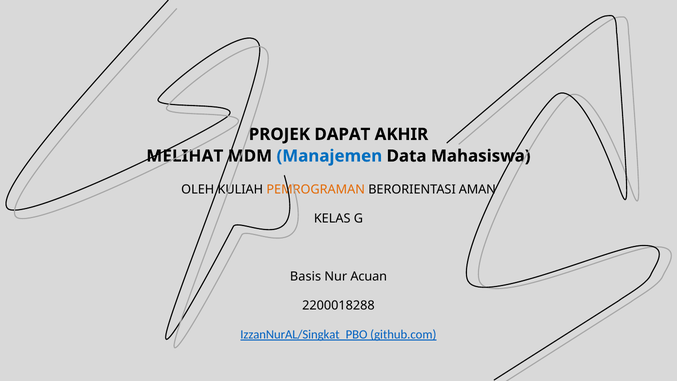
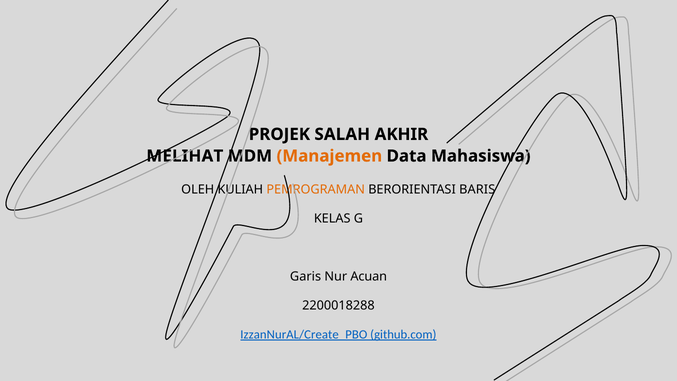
DAPAT: DAPAT -> SALAH (342, 134)
Manajemen colour: blue -> orange (329, 156)
AMAN: AMAN -> BARIS (477, 189)
Basis: Basis -> Garis (306, 276)
IzzanNurAL/Singkat_PBO: IzzanNurAL/Singkat_PBO -> IzzanNurAL/Create_PBO (304, 334)
